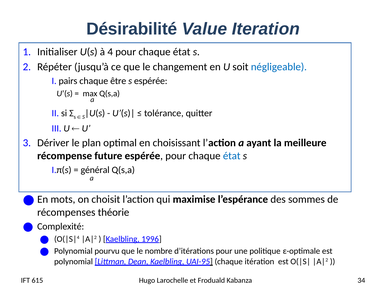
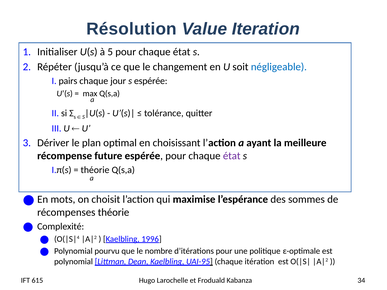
Désirabilité: Désirabilité -> Résolution (132, 29)
4: 4 -> 5 (110, 52)
être: être -> jour (118, 81)
état colour: blue -> purple (232, 156)
général: général -> théorie (95, 170)
